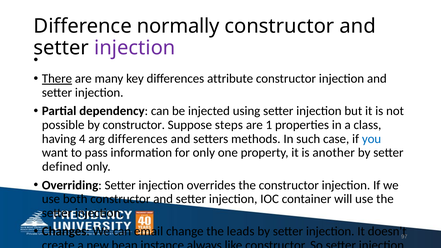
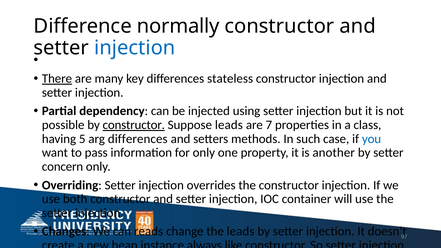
injection colour: purple -> blue (135, 48)
attribute: attribute -> stateless (230, 79)
constructor underline: none -> present (134, 125)
Suppose steps: steps -> leads (229, 125)
1: 1 -> 7 (269, 125)
4: 4 -> 5 (82, 139)
defined: defined -> concern (63, 167)
email: email -> reads (149, 231)
